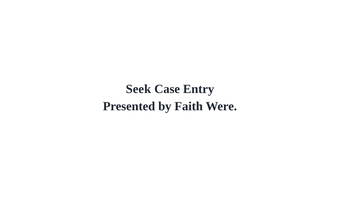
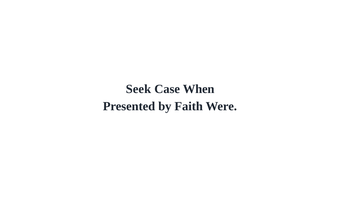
Entry: Entry -> When (199, 89)
